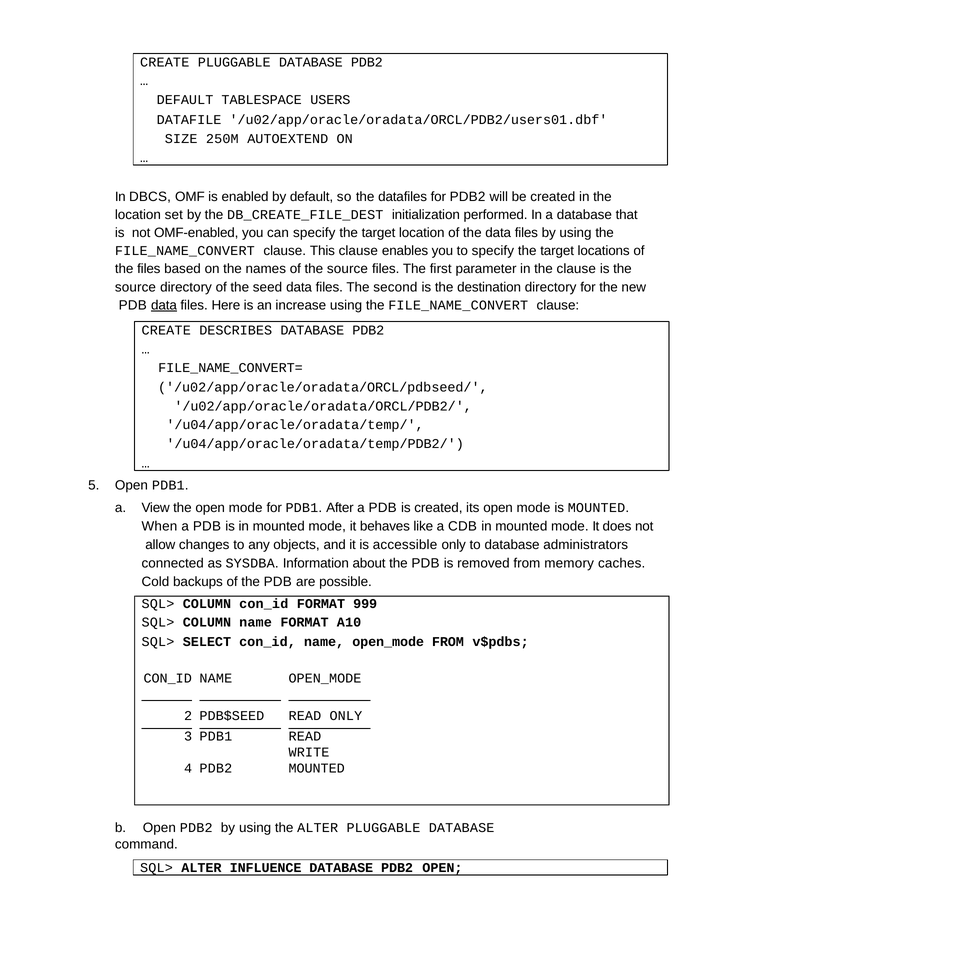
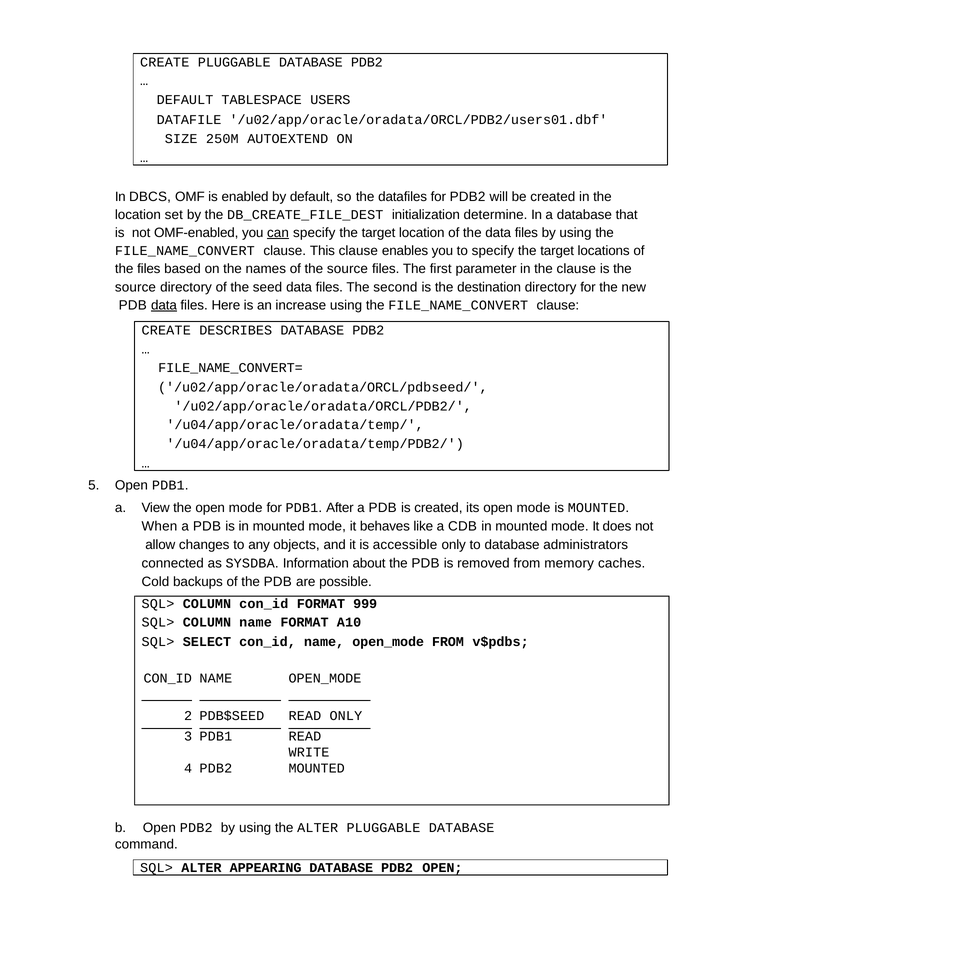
performed: performed -> determine (496, 215)
can underline: none -> present (278, 233)
INFLUENCE: INFLUENCE -> APPEARING (266, 868)
